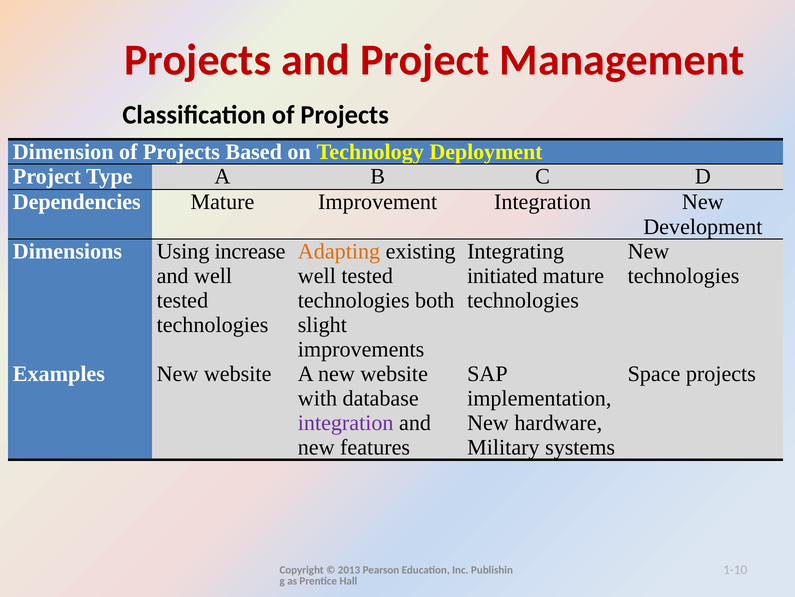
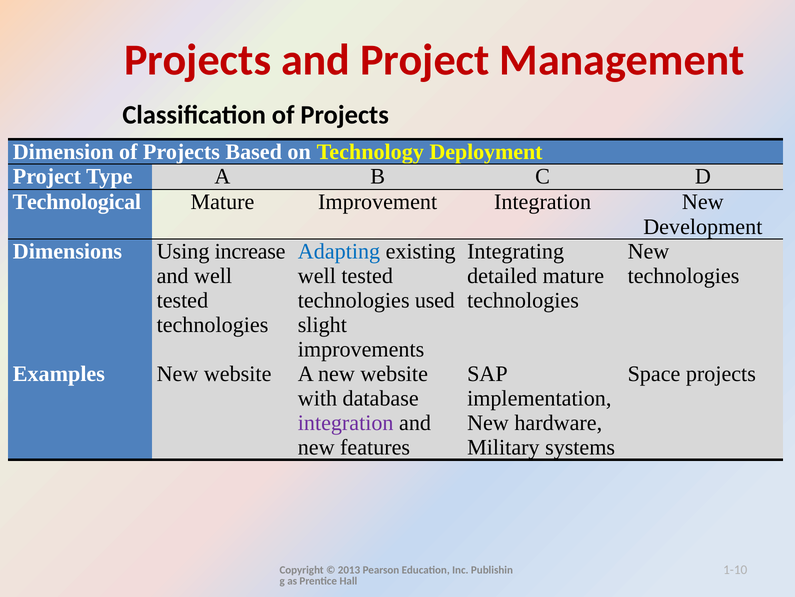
Dependencies: Dependencies -> Technological (77, 202)
Adapting colour: orange -> blue (339, 251)
initiated: initiated -> detailed (502, 275)
both: both -> used (435, 300)
